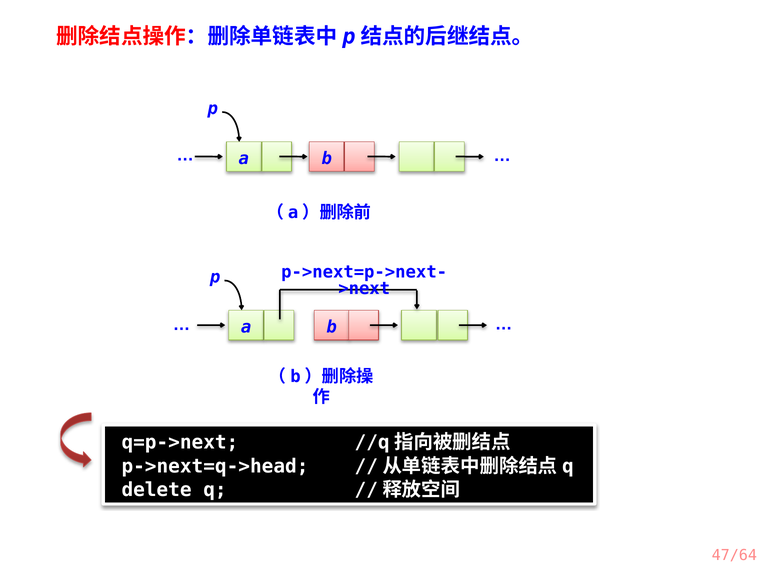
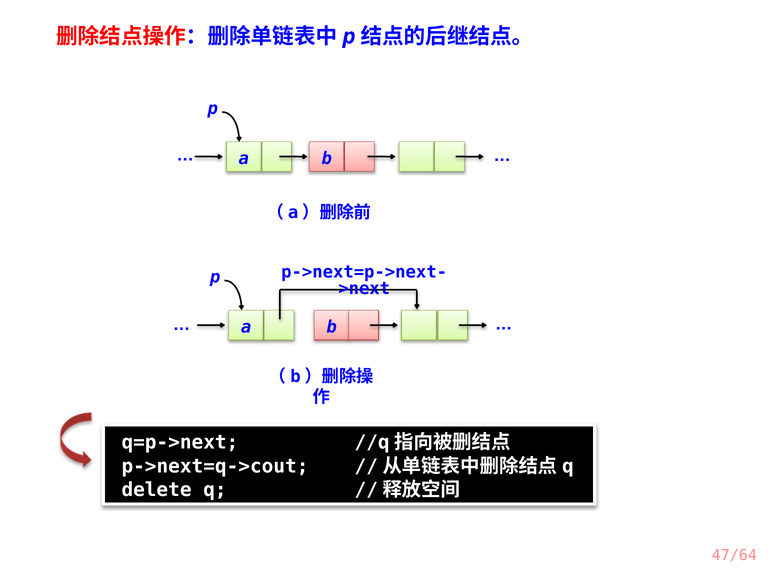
p->next=q->head: p->next=q->head -> p->next=q->cout (215, 466)
